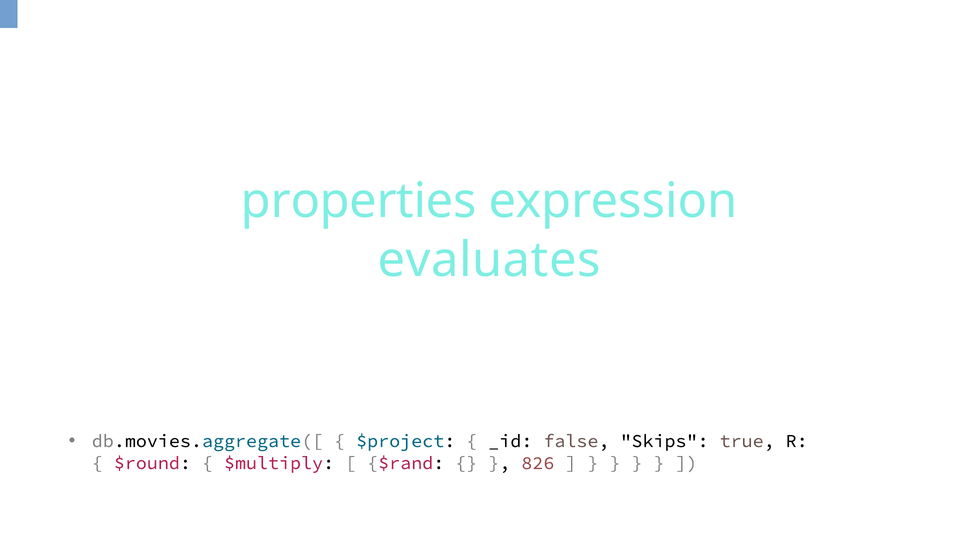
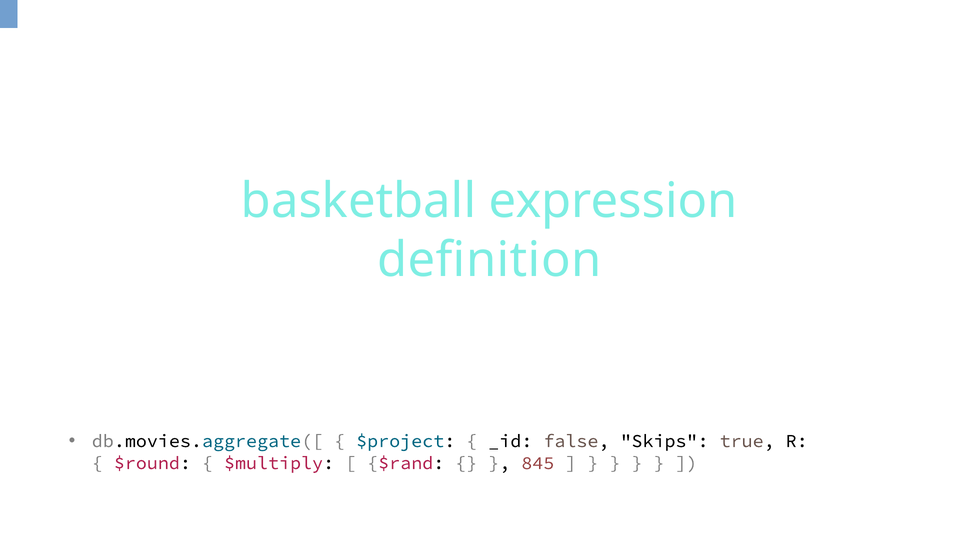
properties: properties -> basketball (359, 202)
evaluates: evaluates -> definition (489, 260)
826: 826 -> 845 (538, 464)
